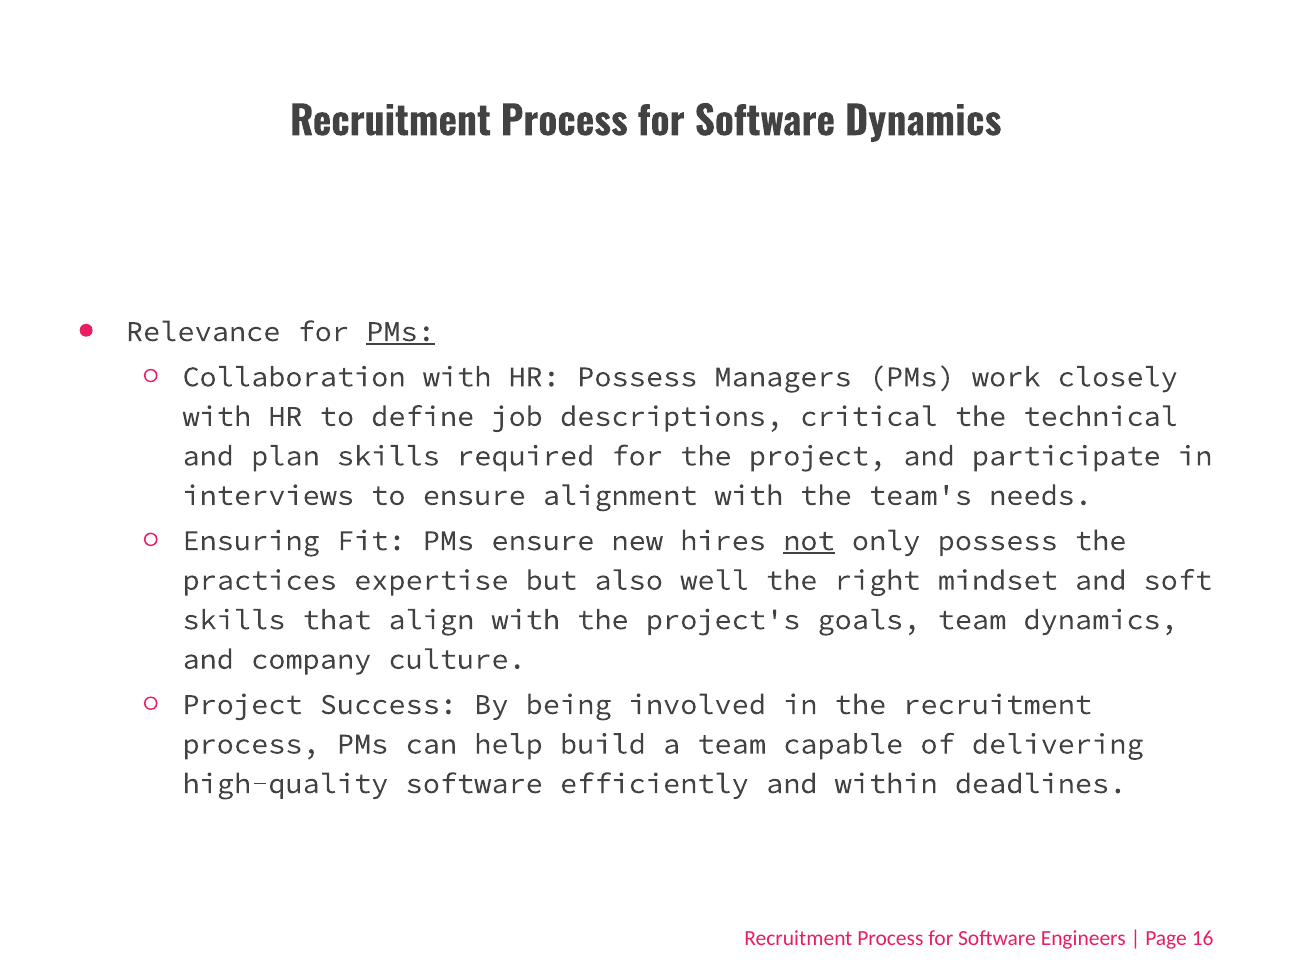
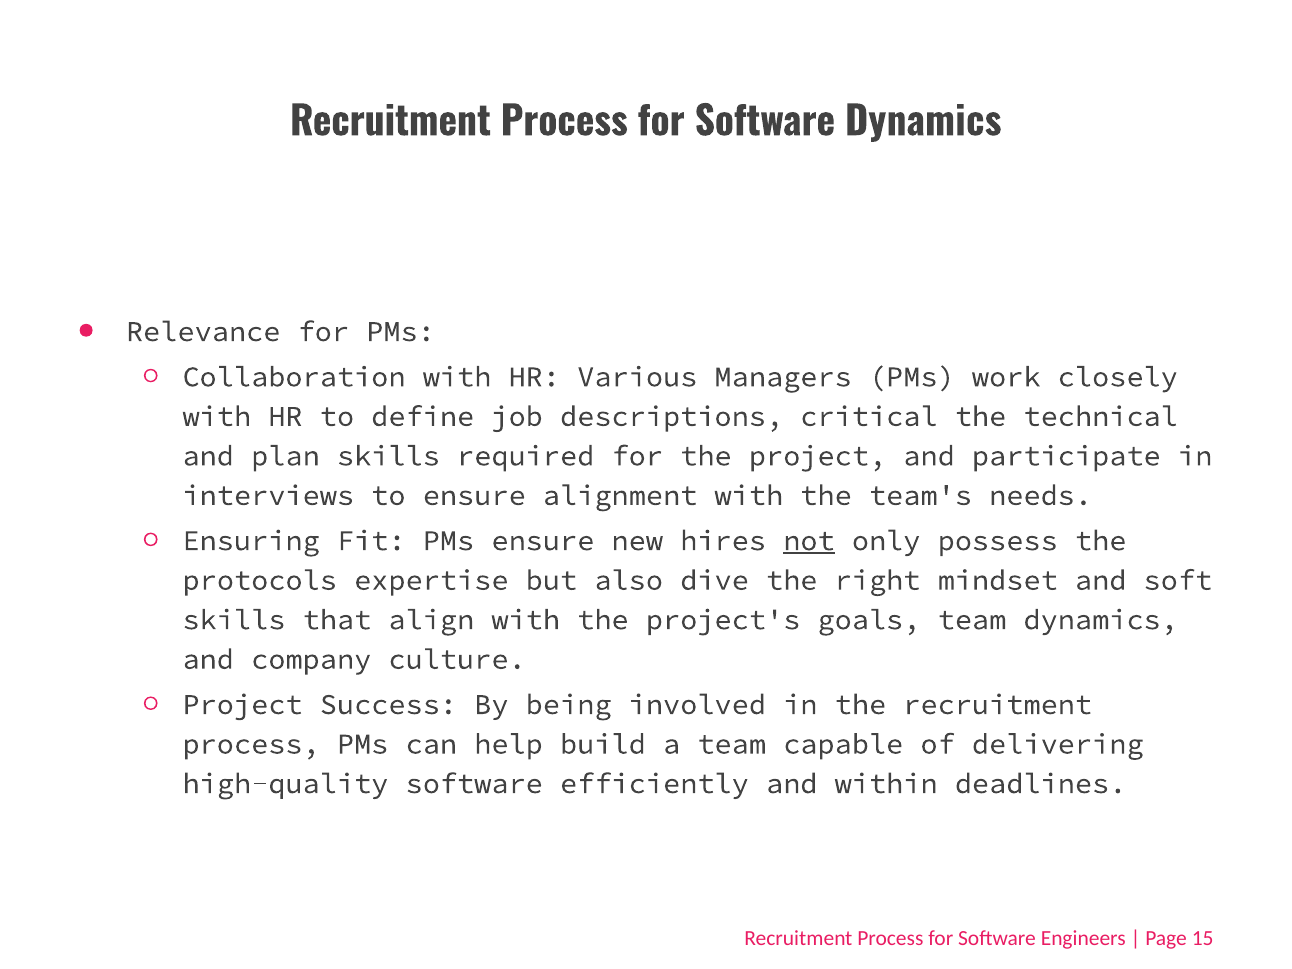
PMs underline: present -> none (401, 332)
HR Possess: Possess -> Various (637, 377)
practices: practices -> protocols (260, 580)
well: well -> dive (715, 580)
16: 16 -> 15 (1203, 938)
